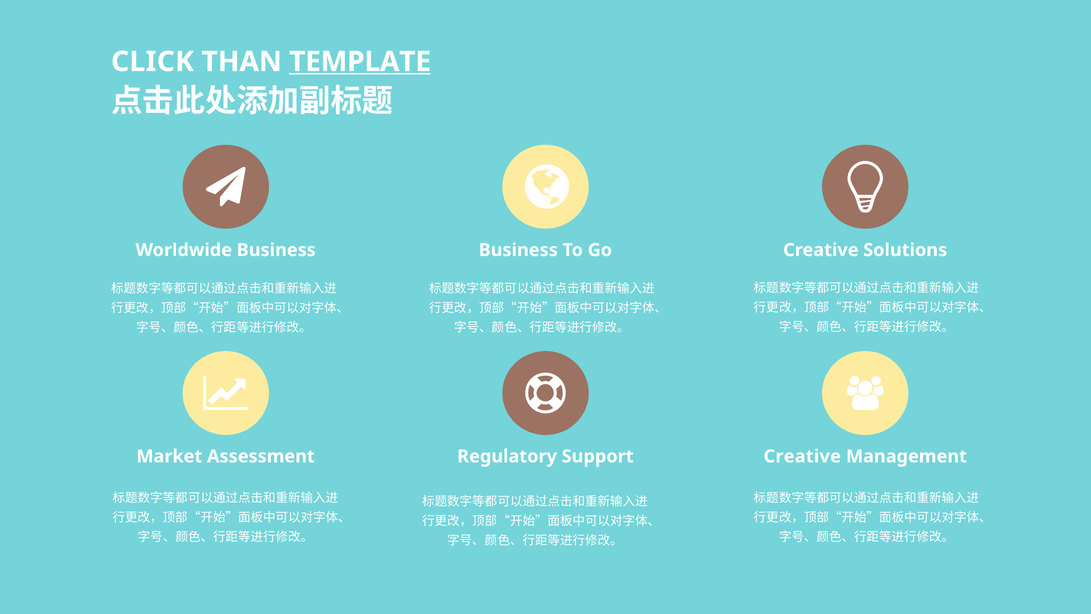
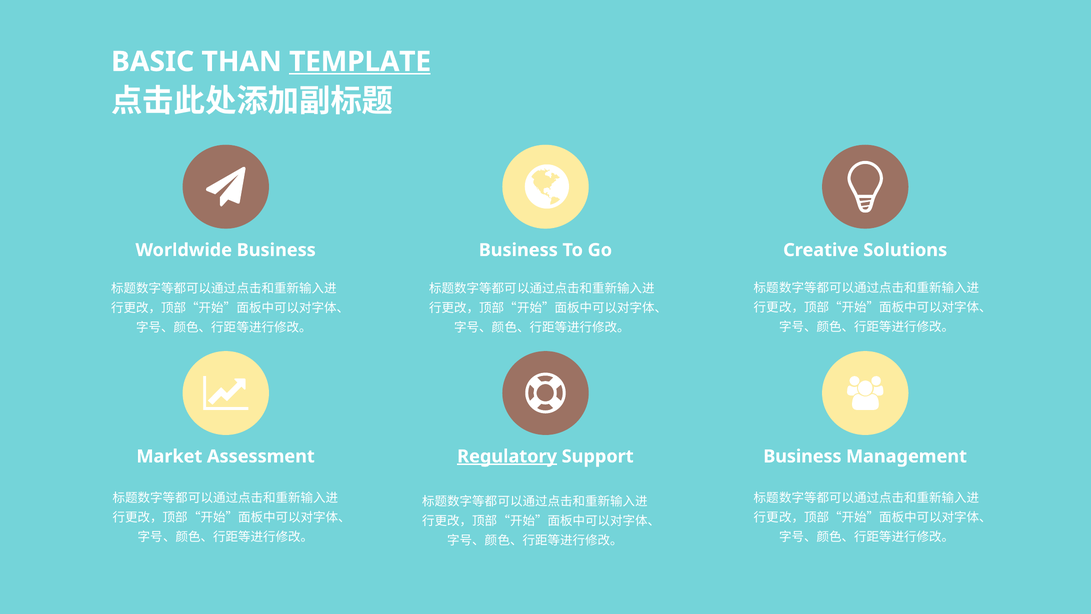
CLICK: CLICK -> BASIC (153, 62)
Regulatory underline: none -> present (507, 456)
Support Creative: Creative -> Business (802, 456)
